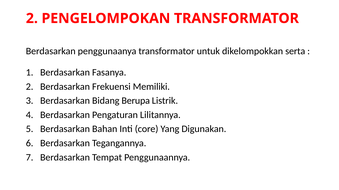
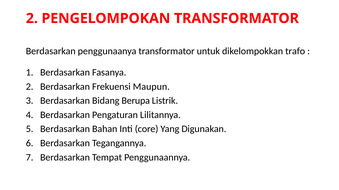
serta: serta -> trafo (295, 51)
Memiliki: Memiliki -> Maupun (151, 87)
